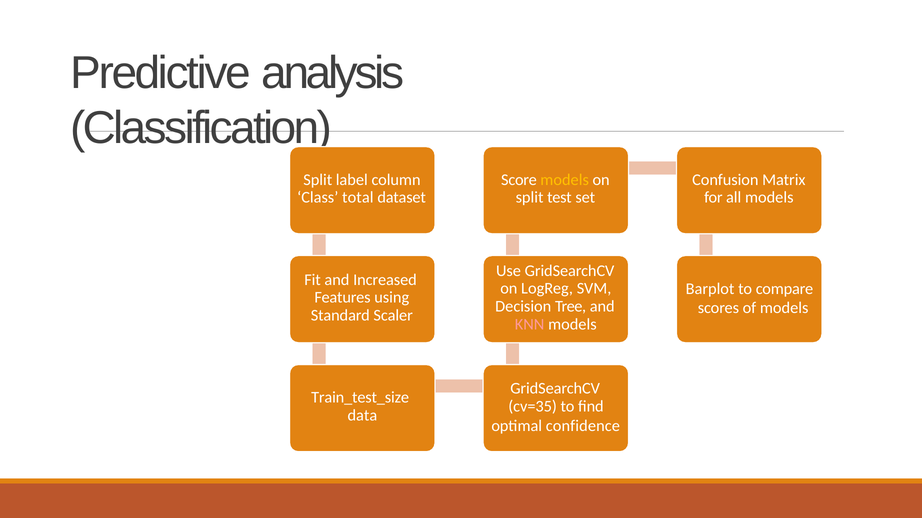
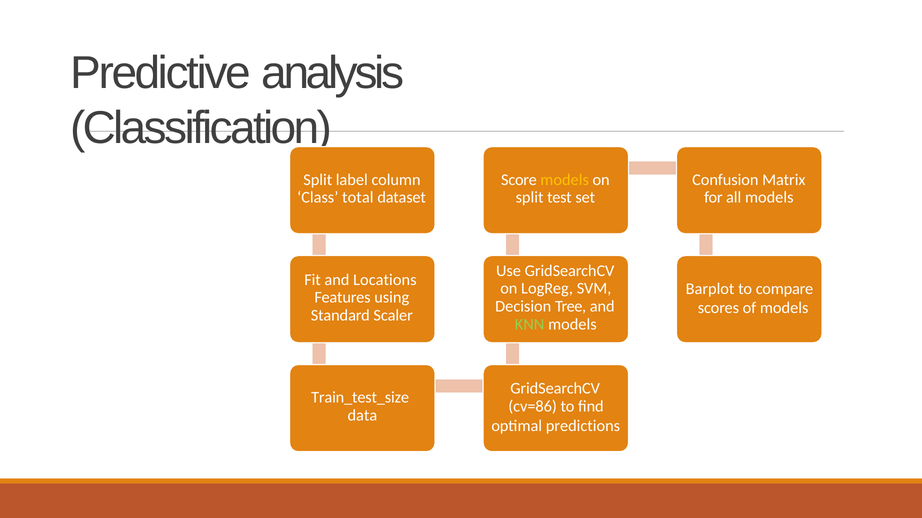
Increased: Increased -> Locations (385, 280)
KNN colour: pink -> light green (530, 325)
cv=35: cv=35 -> cv=86 (533, 407)
confidence: confidence -> predictions (583, 426)
